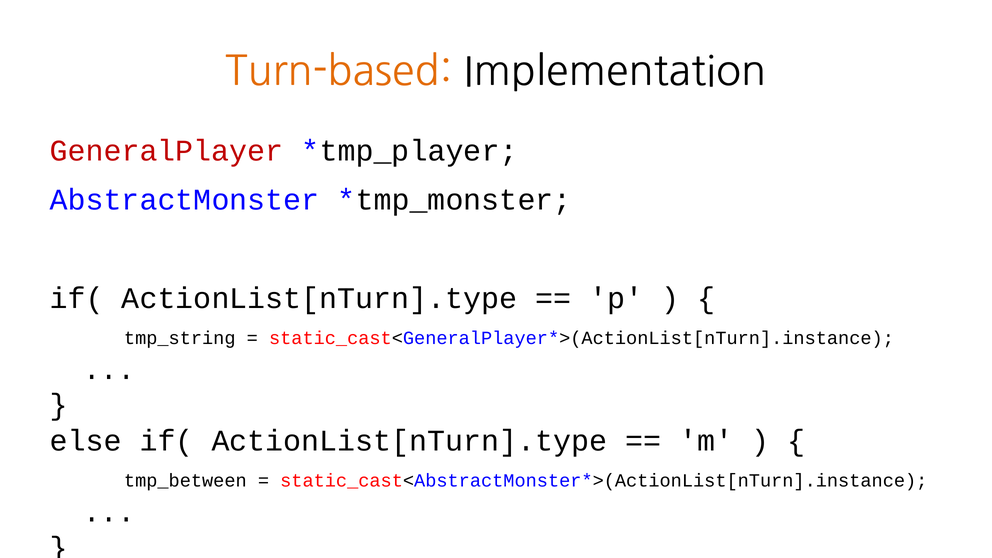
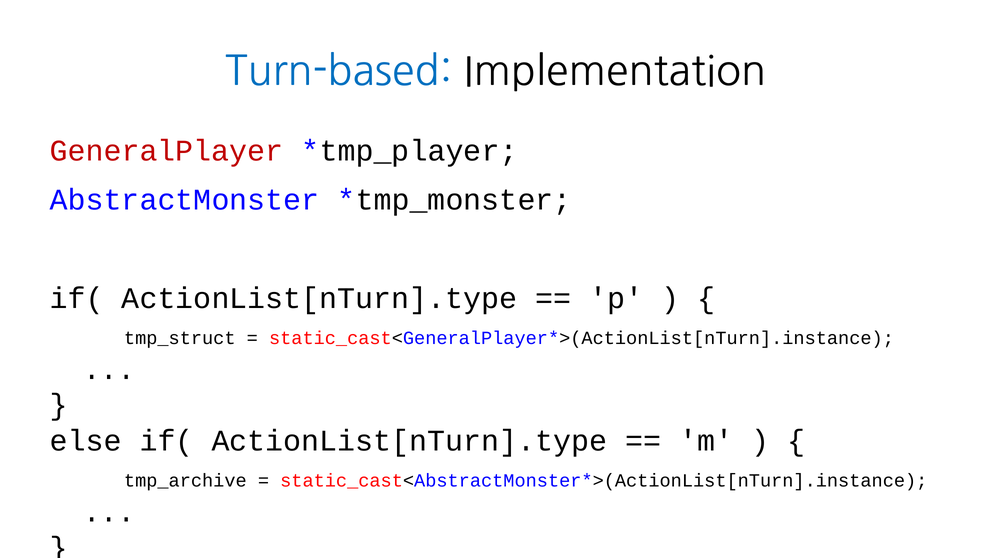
Turn-based colour: orange -> blue (339, 72)
tmp_string: tmp_string -> tmp_struct (180, 338)
tmp_between: tmp_between -> tmp_archive (185, 481)
